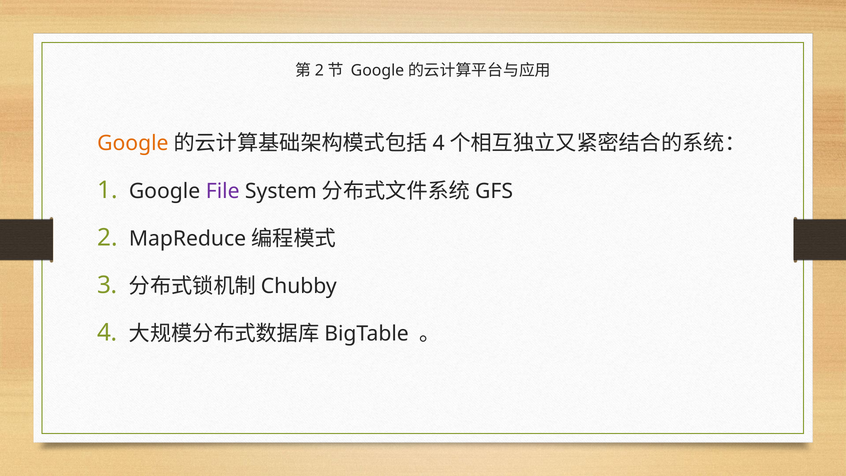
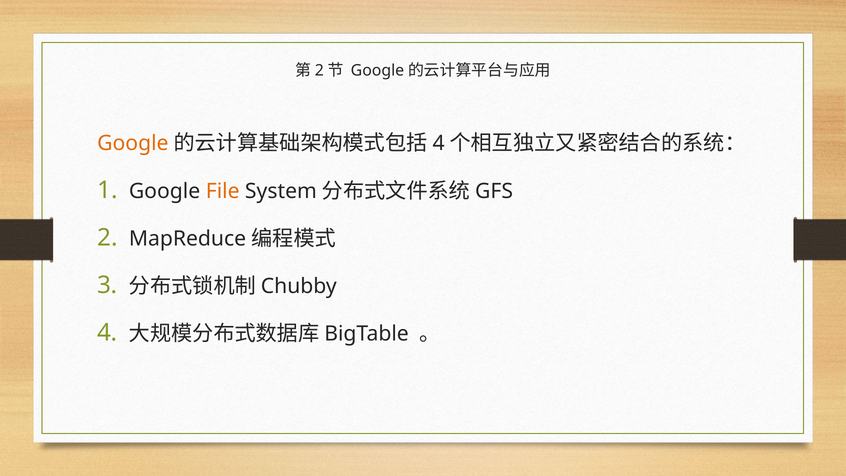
File colour: purple -> orange (223, 191)
